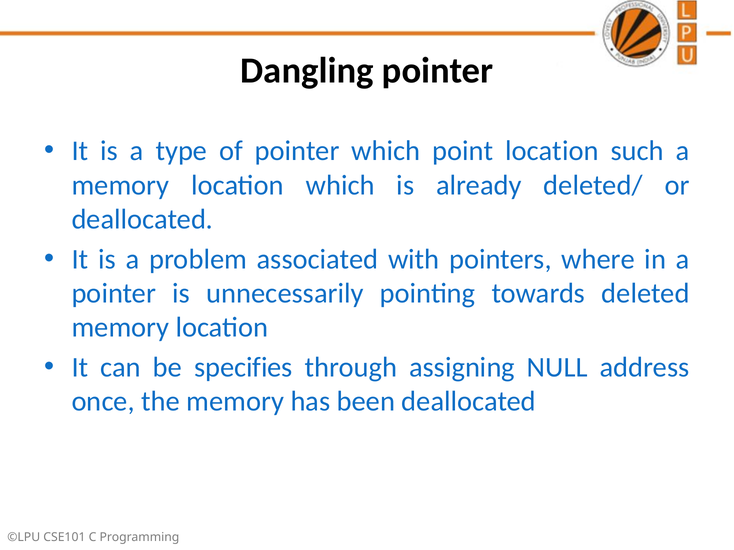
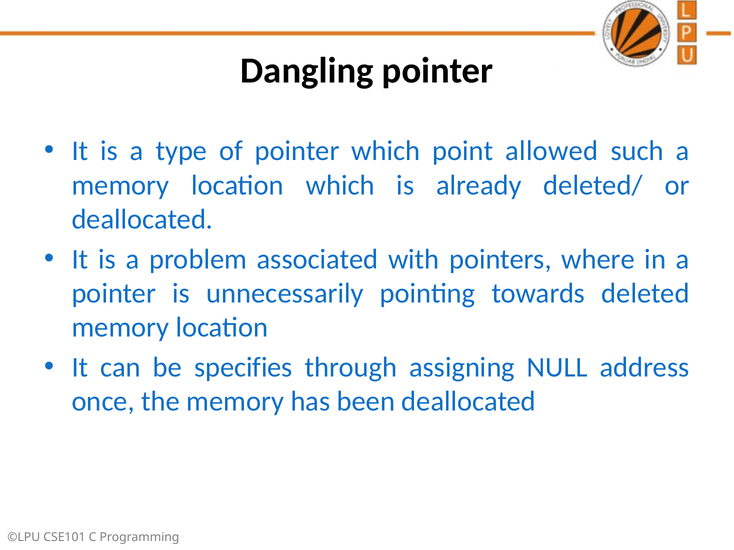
point location: location -> allowed (552, 151)
